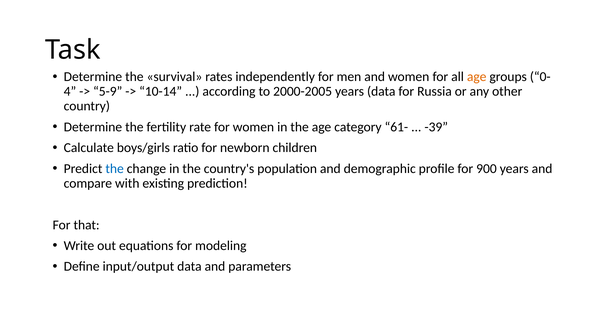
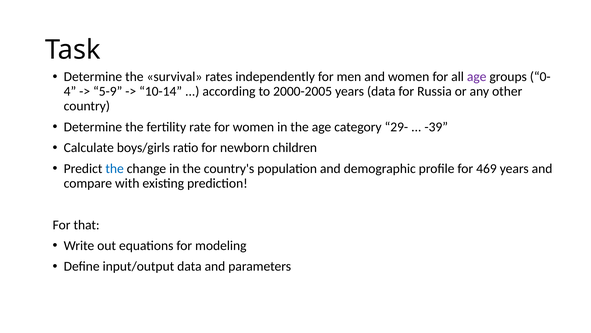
age colour: orange -> purple (477, 77)
61-: 61- -> 29- (396, 127)
900: 900 -> 469 (486, 168)
